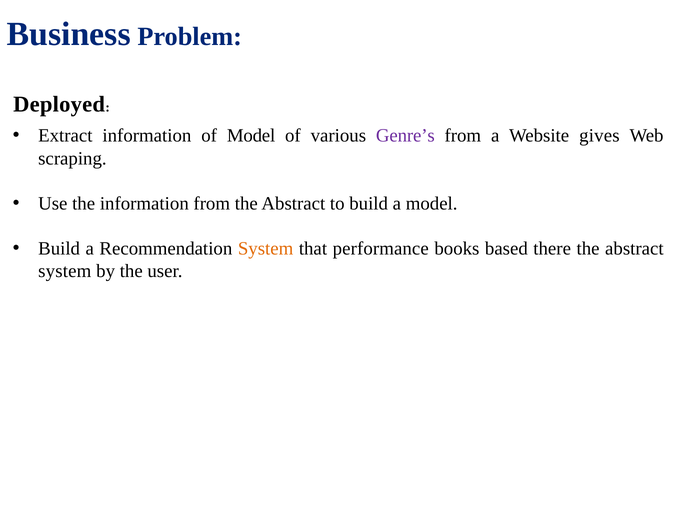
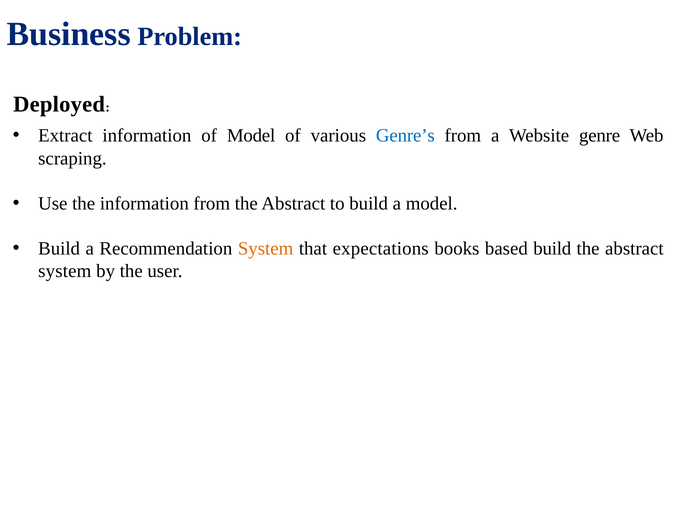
Genre’s colour: purple -> blue (405, 136)
gives: gives -> genre (600, 136)
performance: performance -> expectations (381, 249)
based there: there -> build (552, 249)
